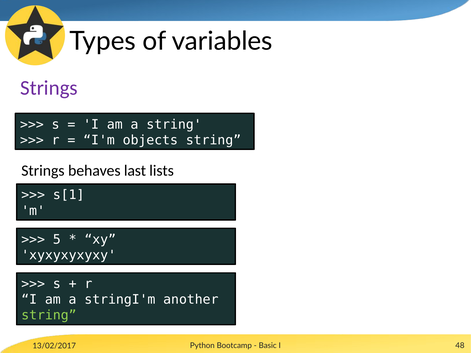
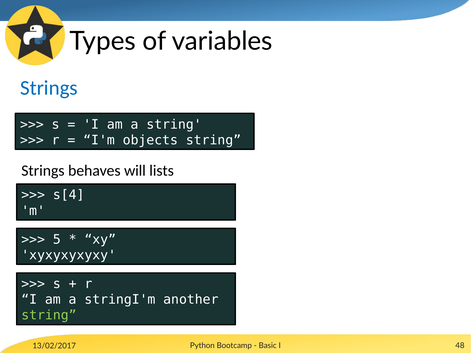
Strings colour: purple -> blue (49, 88)
last: last -> will (135, 171)
s[1: s[1 -> s[4 (69, 195)
